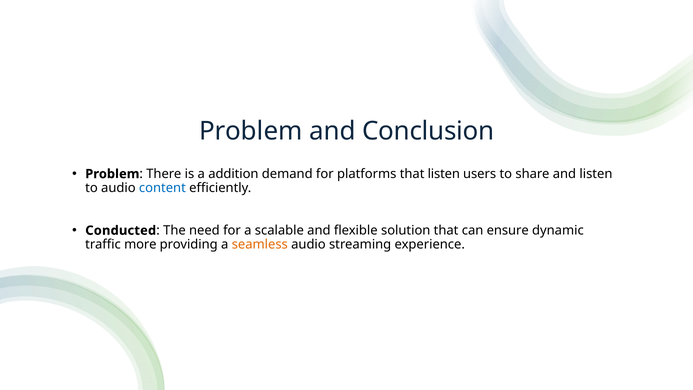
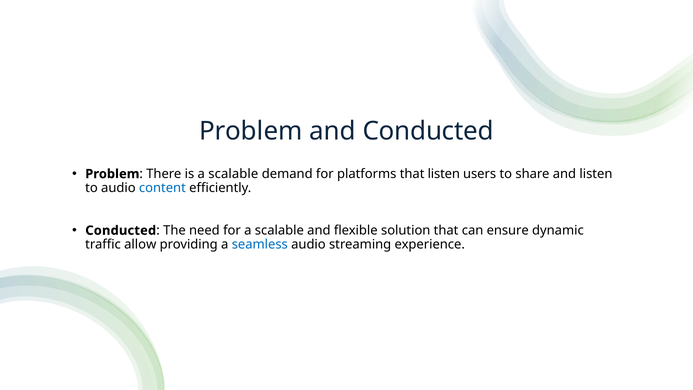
and Conclusion: Conclusion -> Conducted (428, 131)
is a addition: addition -> scalable (233, 174)
more: more -> allow (140, 244)
seamless colour: orange -> blue (260, 244)
